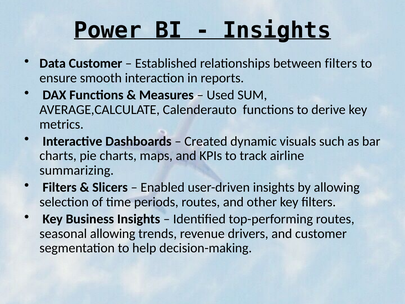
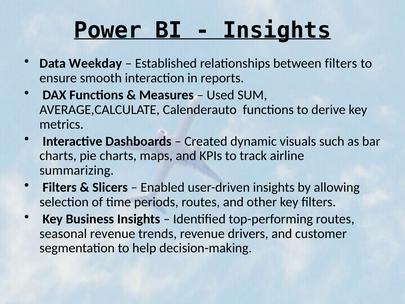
Data Customer: Customer -> Weekday (95, 63)
seasonal allowing: allowing -> revenue (113, 233)
